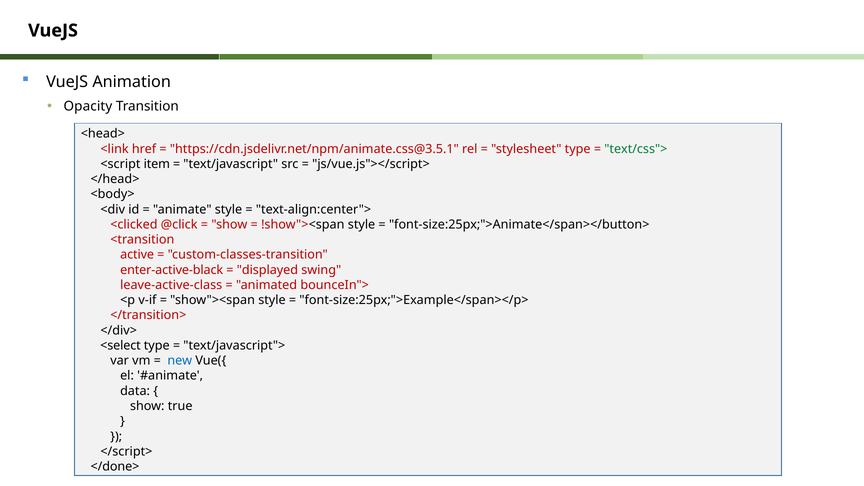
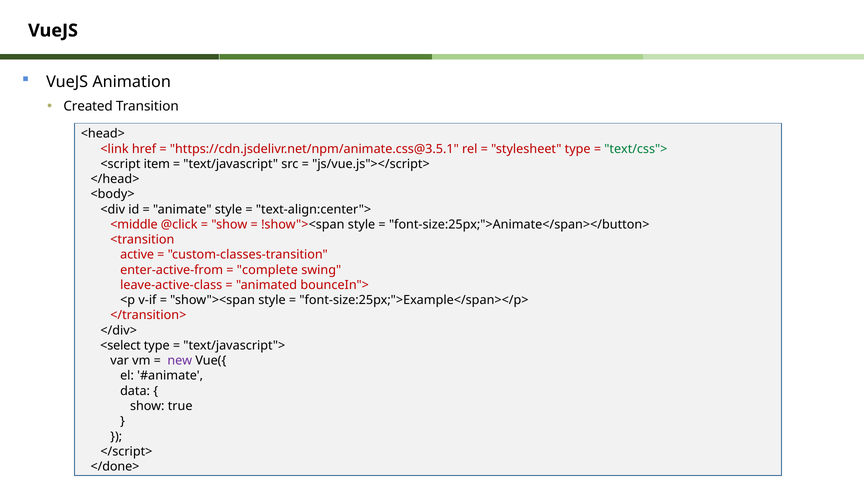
Opacity: Opacity -> Created (88, 107)
<clicked: <clicked -> <middle (134, 225)
enter-active-black: enter-active-black -> enter-active-from (172, 270)
displayed: displayed -> complete (267, 270)
new colour: blue -> purple (180, 361)
